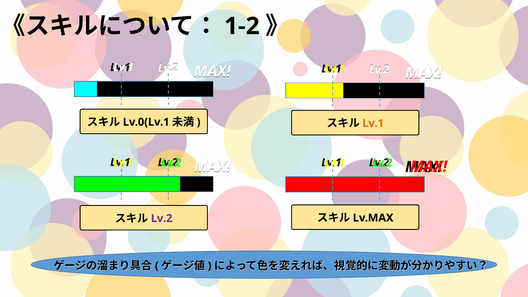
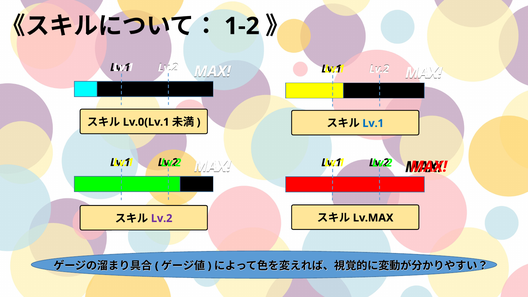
Lv.1 colour: orange -> blue (373, 123)
